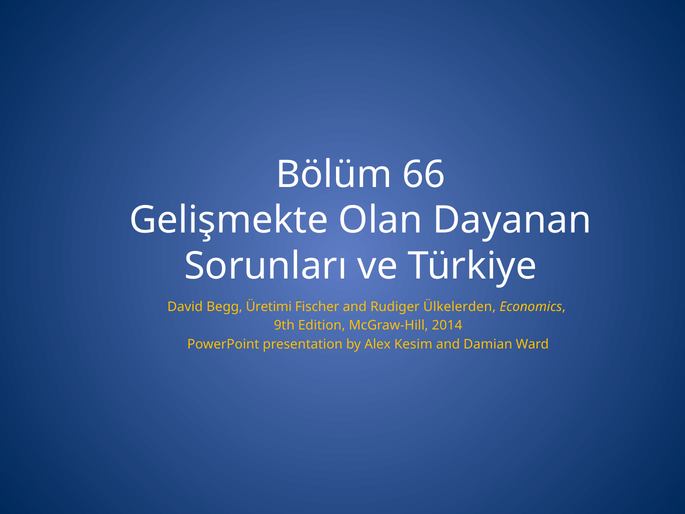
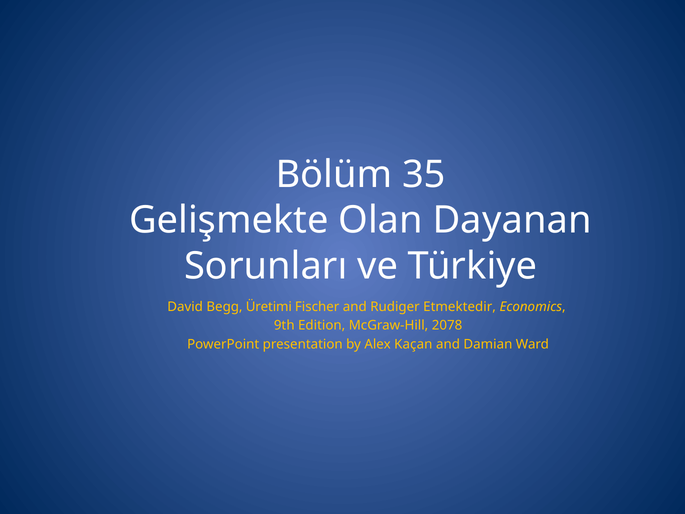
66: 66 -> 35 (424, 175)
Ülkelerden: Ülkelerden -> Etmektedir (460, 307)
2014: 2014 -> 2078 (447, 325)
Kesim: Kesim -> Kaçan (413, 344)
